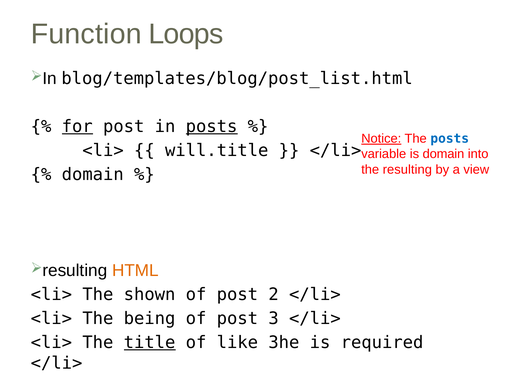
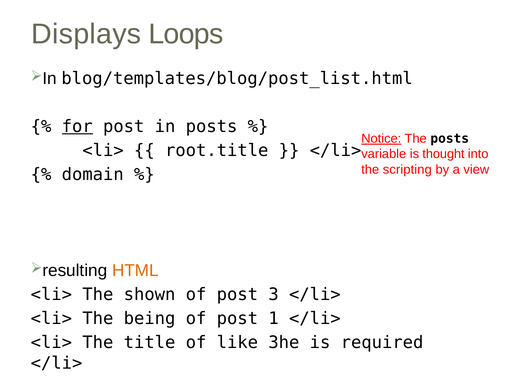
Function: Function -> Displays (86, 34)
posts underline: present -> none (212, 127)
posts colour: blue -> black (450, 139)
will.title: will.title -> root.title (217, 151)
is domain: domain -> thought (443, 154)
resulting: resulting -> scripting (407, 170)
2: 2 -> 3 (274, 295)
3: 3 -> 1 (274, 319)
title underline: present -> none (150, 343)
